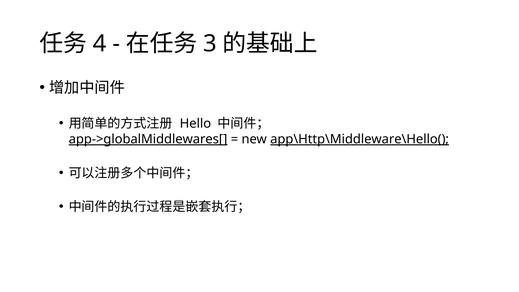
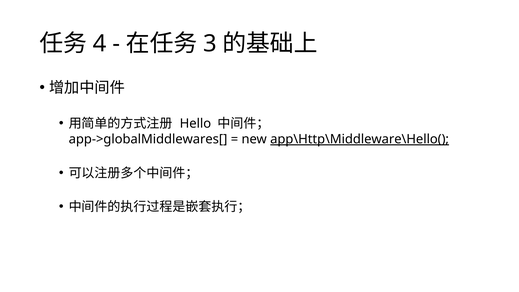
app->globalMiddlewares[ underline: present -> none (148, 139)
